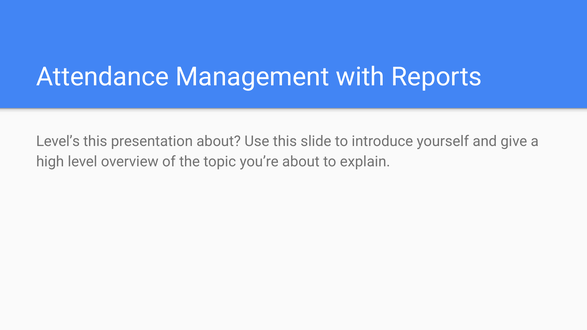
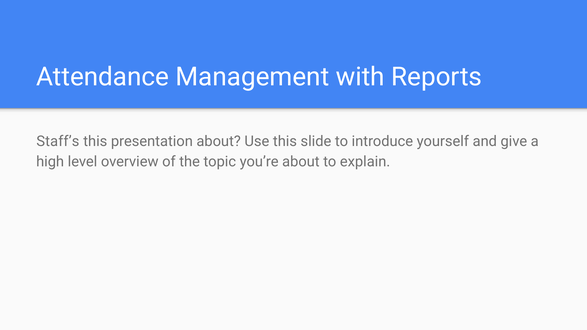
Level’s: Level’s -> Staff’s (58, 142)
